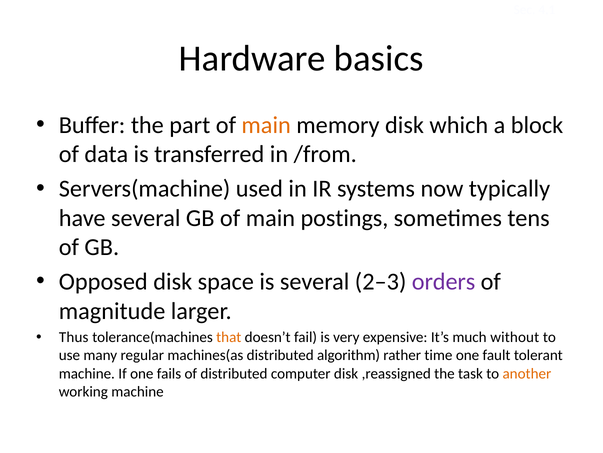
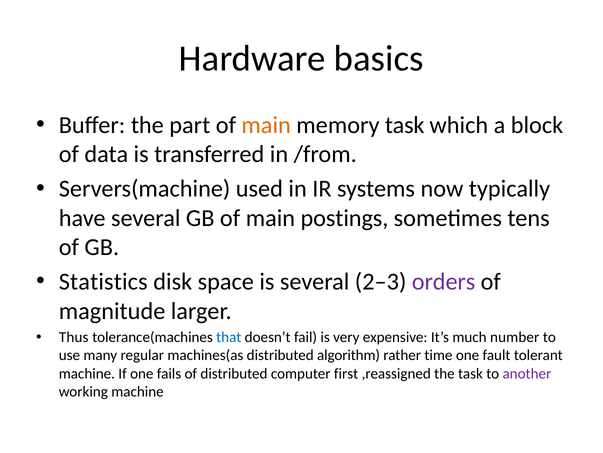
memory disk: disk -> task (405, 125)
Opposed: Opposed -> Statistics (103, 281)
that colour: orange -> blue (229, 337)
without: without -> number (515, 337)
computer disk: disk -> first (346, 373)
another colour: orange -> purple (527, 373)
